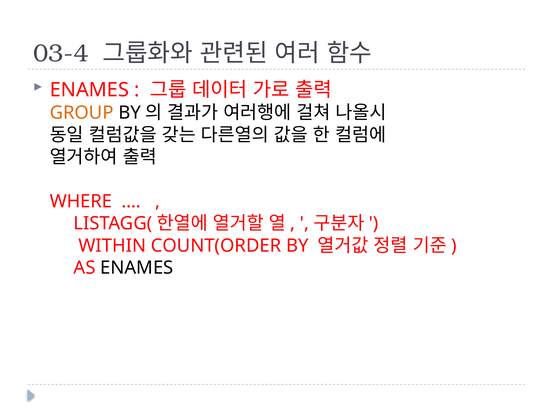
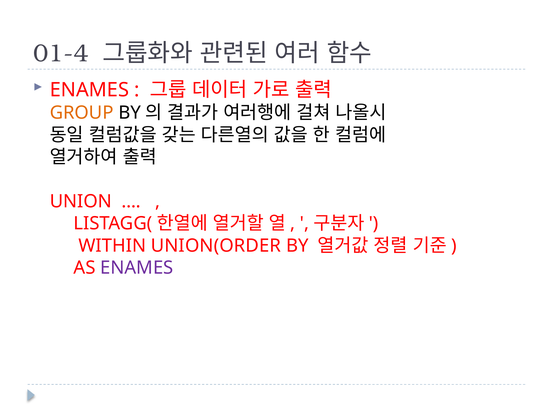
03-4: 03-4 -> 01-4 (61, 53)
WHERE: WHERE -> UNION (81, 201)
COUNT(ORDER: COUNT(ORDER -> UNION(ORDER (216, 246)
ENAMES colour: black -> purple (137, 268)
